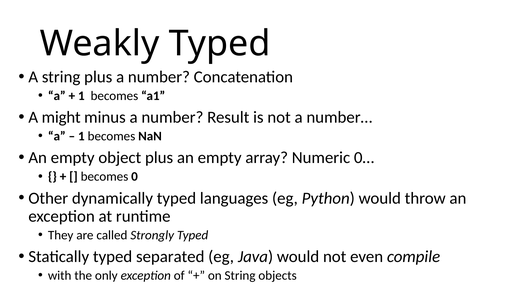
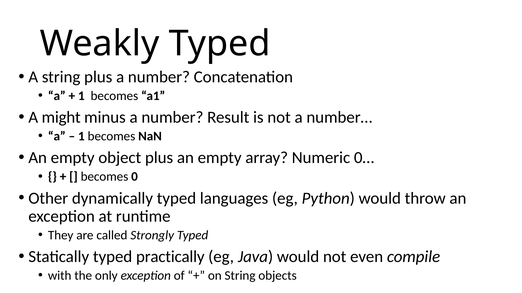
separated: separated -> practically (170, 257)
